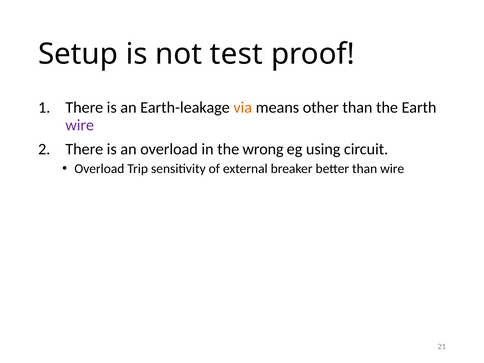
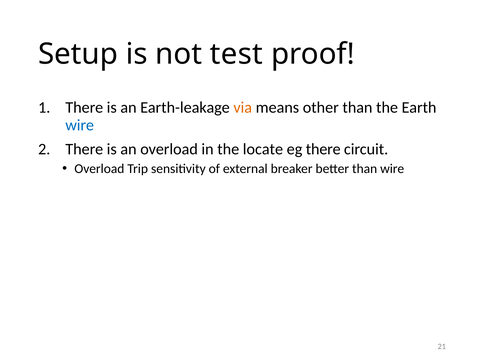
wire colour: purple -> blue (80, 125)
wrong: wrong -> locate (263, 149)
eg using: using -> there (323, 149)
